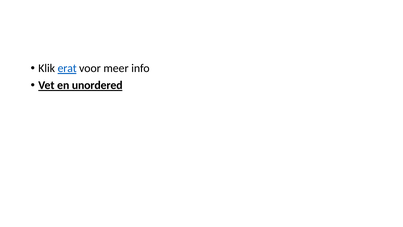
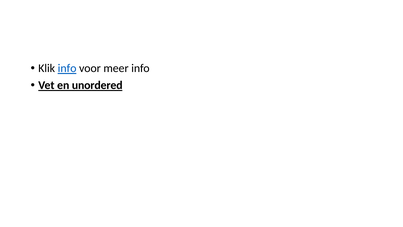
Klik erat: erat -> info (67, 68)
